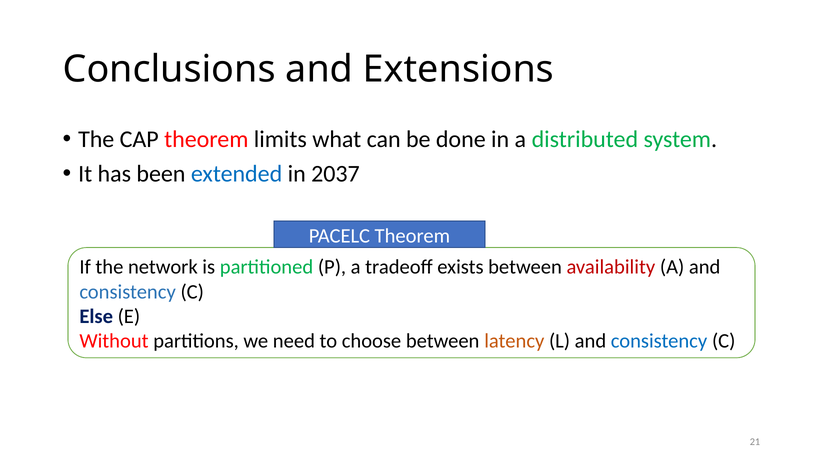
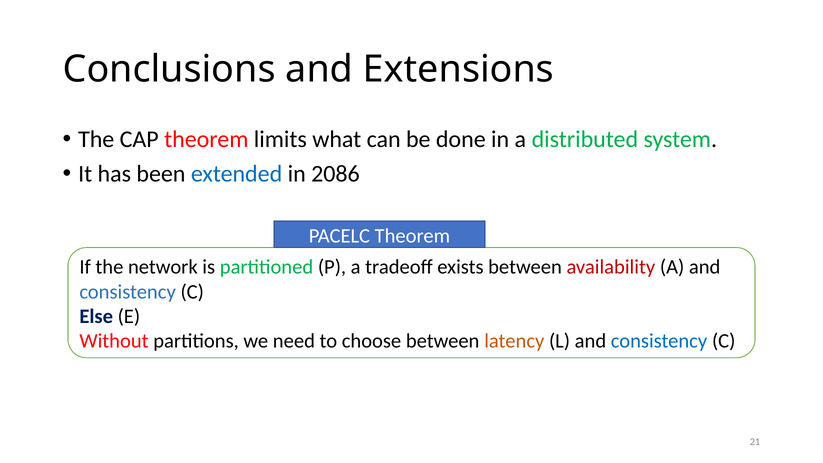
2037: 2037 -> 2086 (335, 174)
